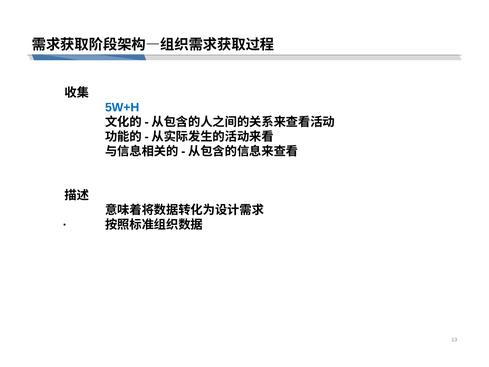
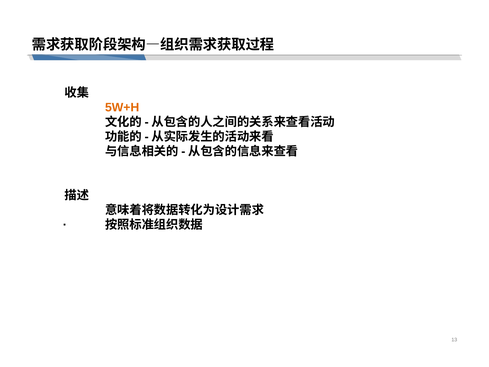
5W+H colour: blue -> orange (122, 107)
